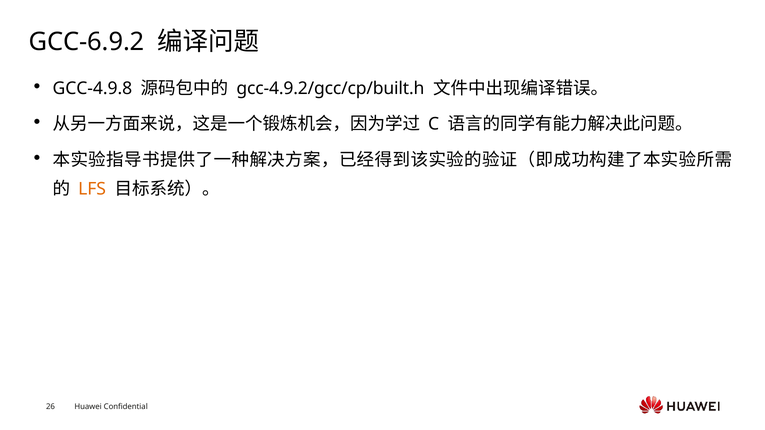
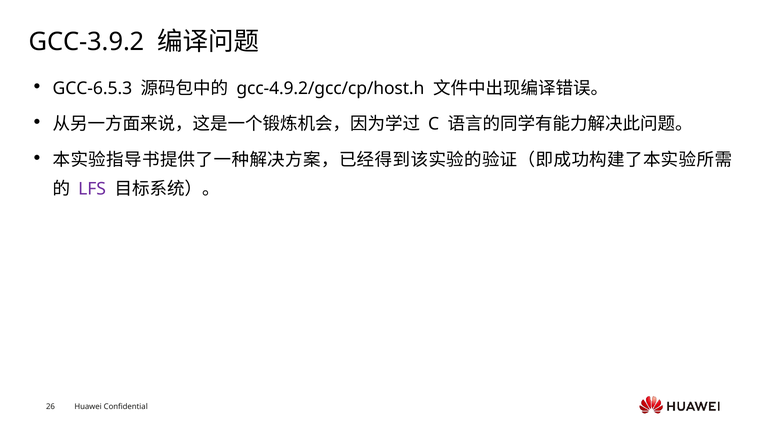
GCC-6.9.2: GCC-6.9.2 -> GCC-3.9.2 (87, 42)
GCC-4.9.8: GCC-4.9.8 -> GCC-6.5.3 (92, 88)
gcc-4.9.2/gcc/cp/built.h: gcc-4.9.2/gcc/cp/built.h -> gcc-4.9.2/gcc/cp/host.h (330, 88)
LFS colour: orange -> purple (92, 189)
